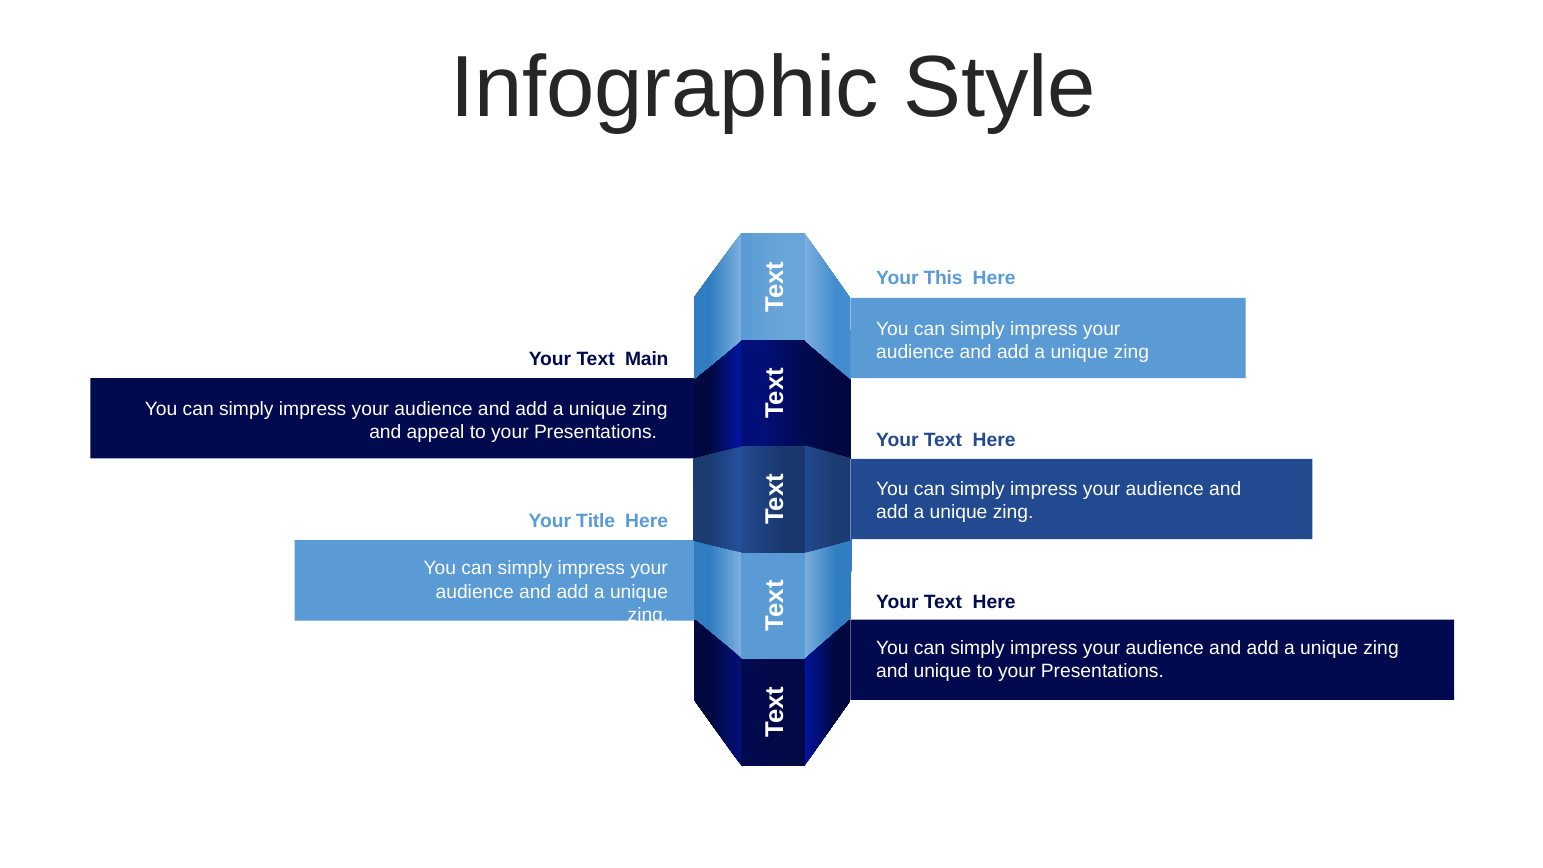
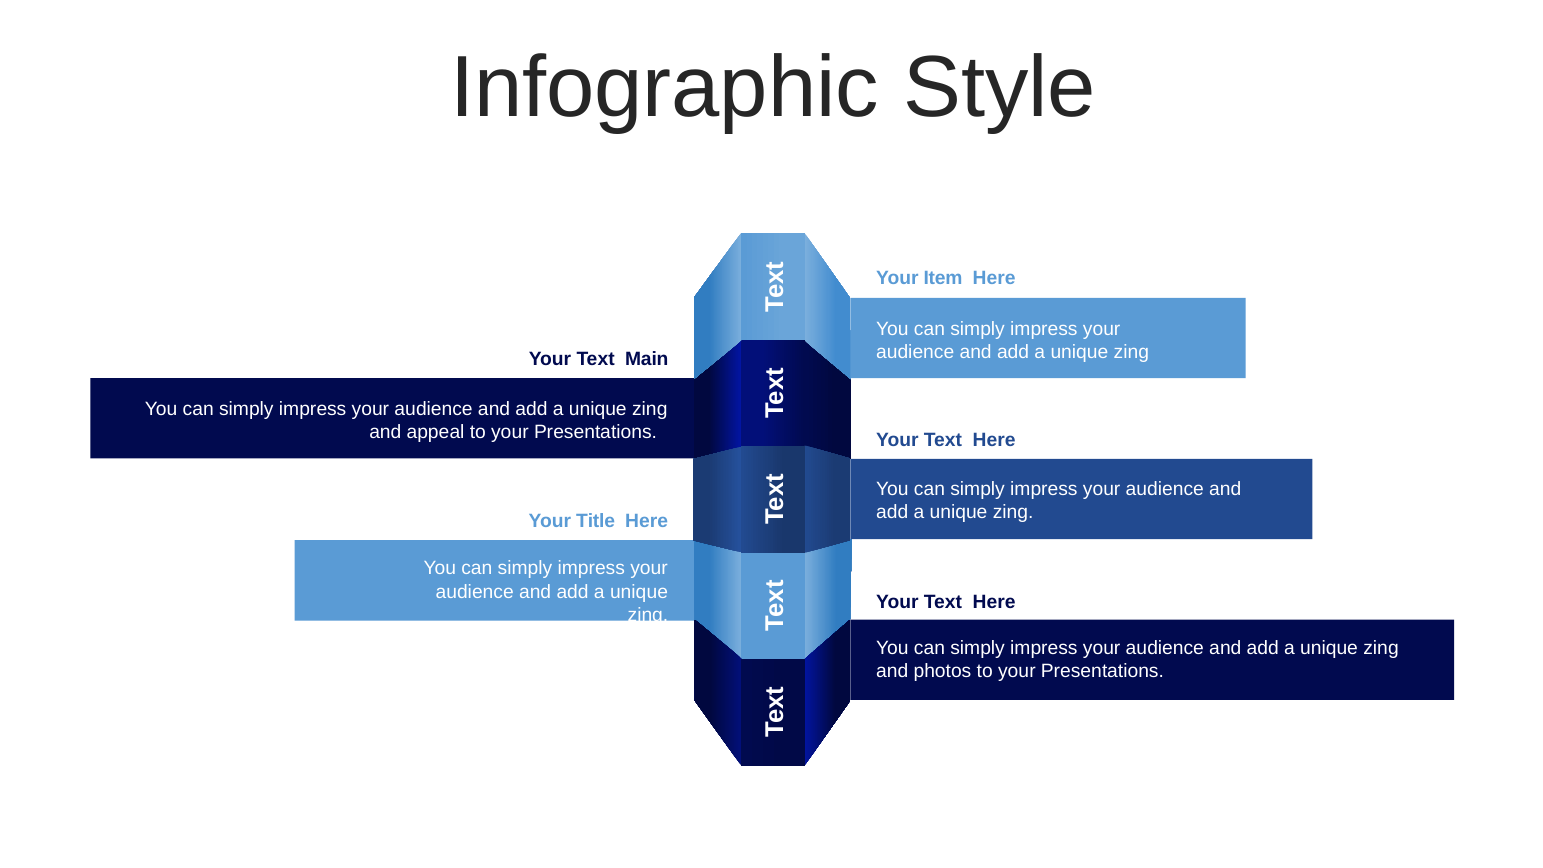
This: This -> Item (943, 278)
and unique: unique -> photos (942, 671)
